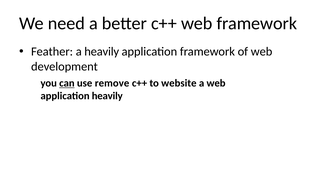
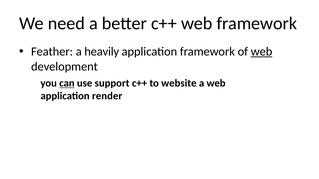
web underline: none -> present (262, 52)
remove: remove -> support (112, 83)
application heavily: heavily -> render (107, 96)
